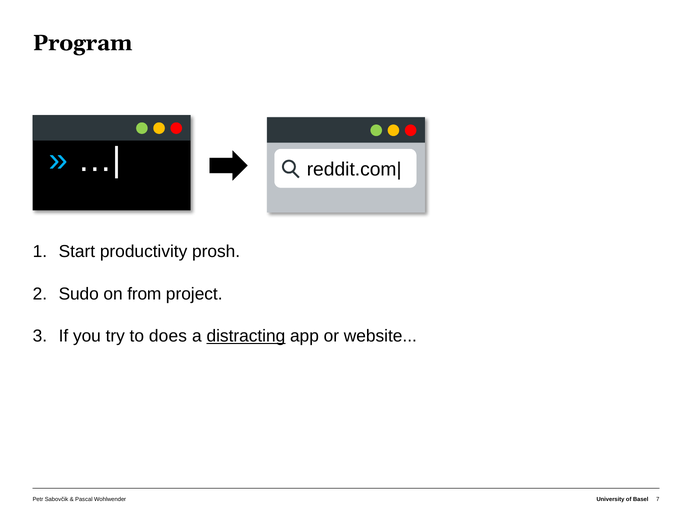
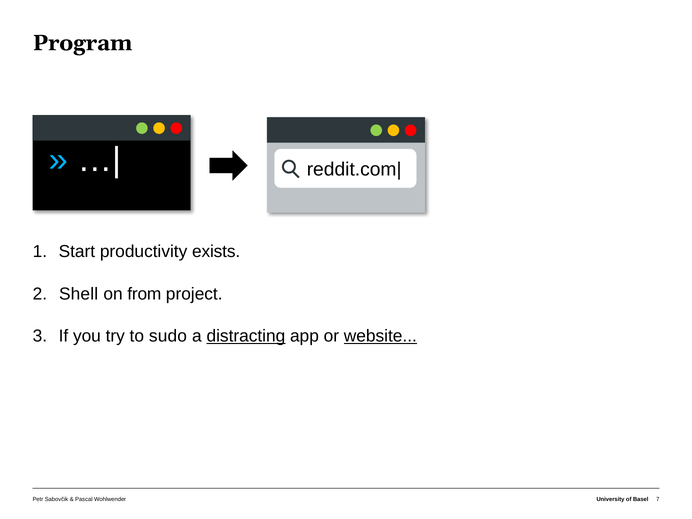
prosh: prosh -> exists (216, 252)
Sudo: Sudo -> Shell (79, 294)
does: does -> sudo (168, 336)
website underline: none -> present (380, 336)
